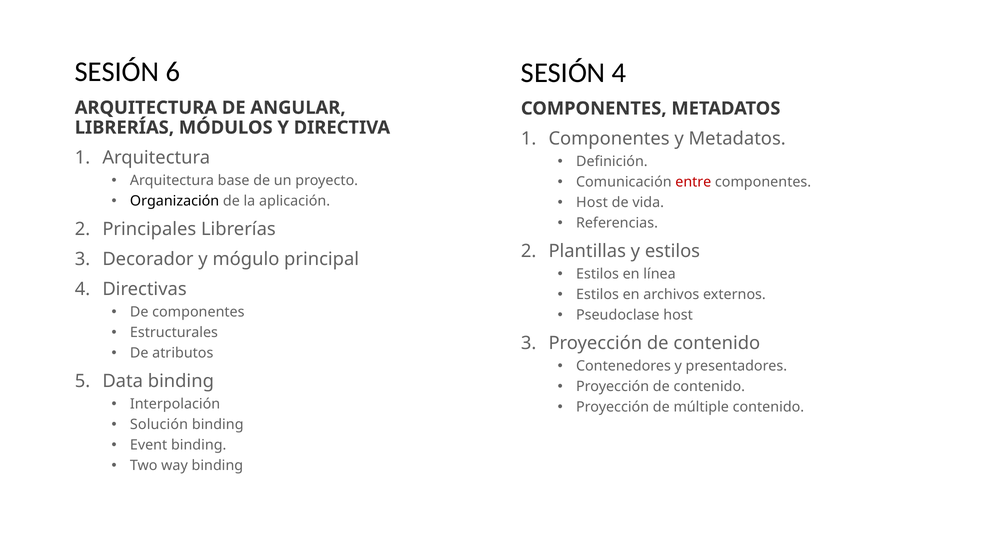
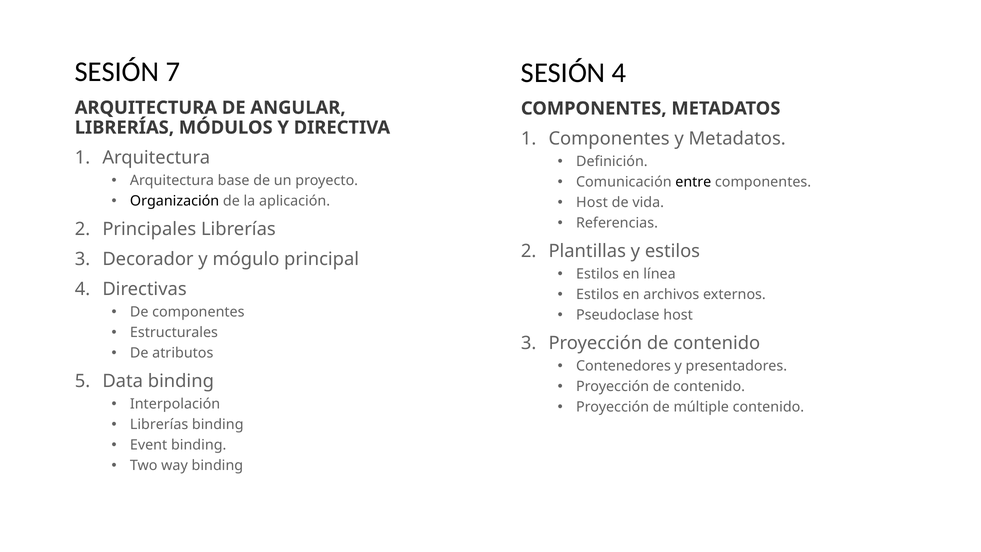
6: 6 -> 7 (173, 72)
entre colour: red -> black (693, 182)
Solución: Solución -> Librerías (159, 424)
